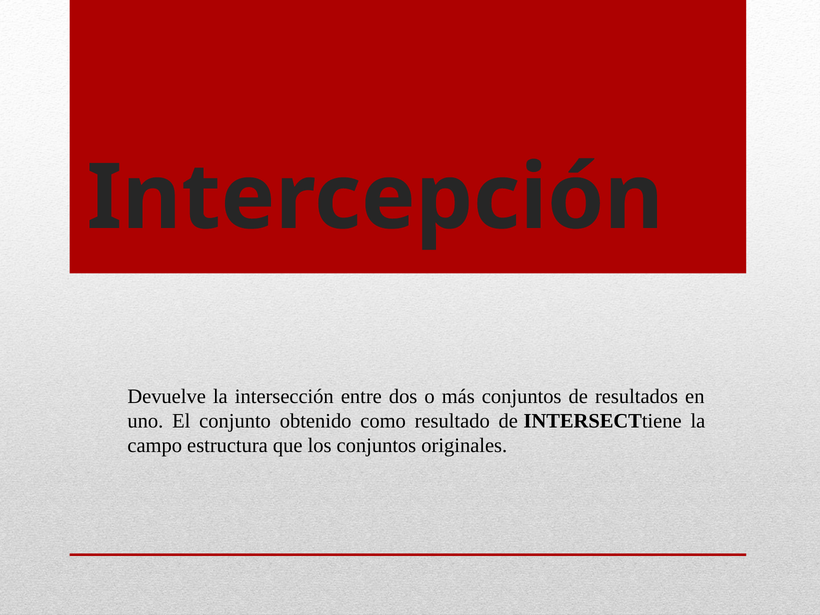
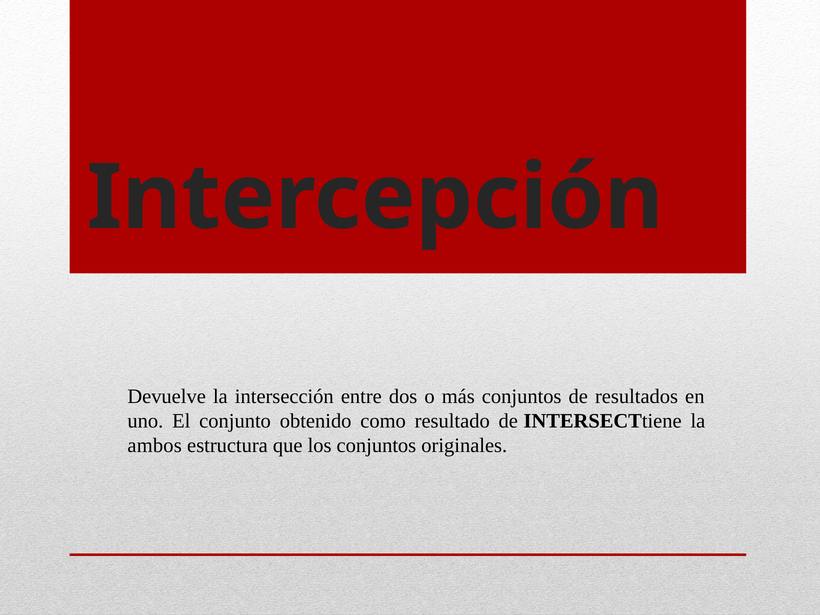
campo: campo -> ambos (155, 445)
